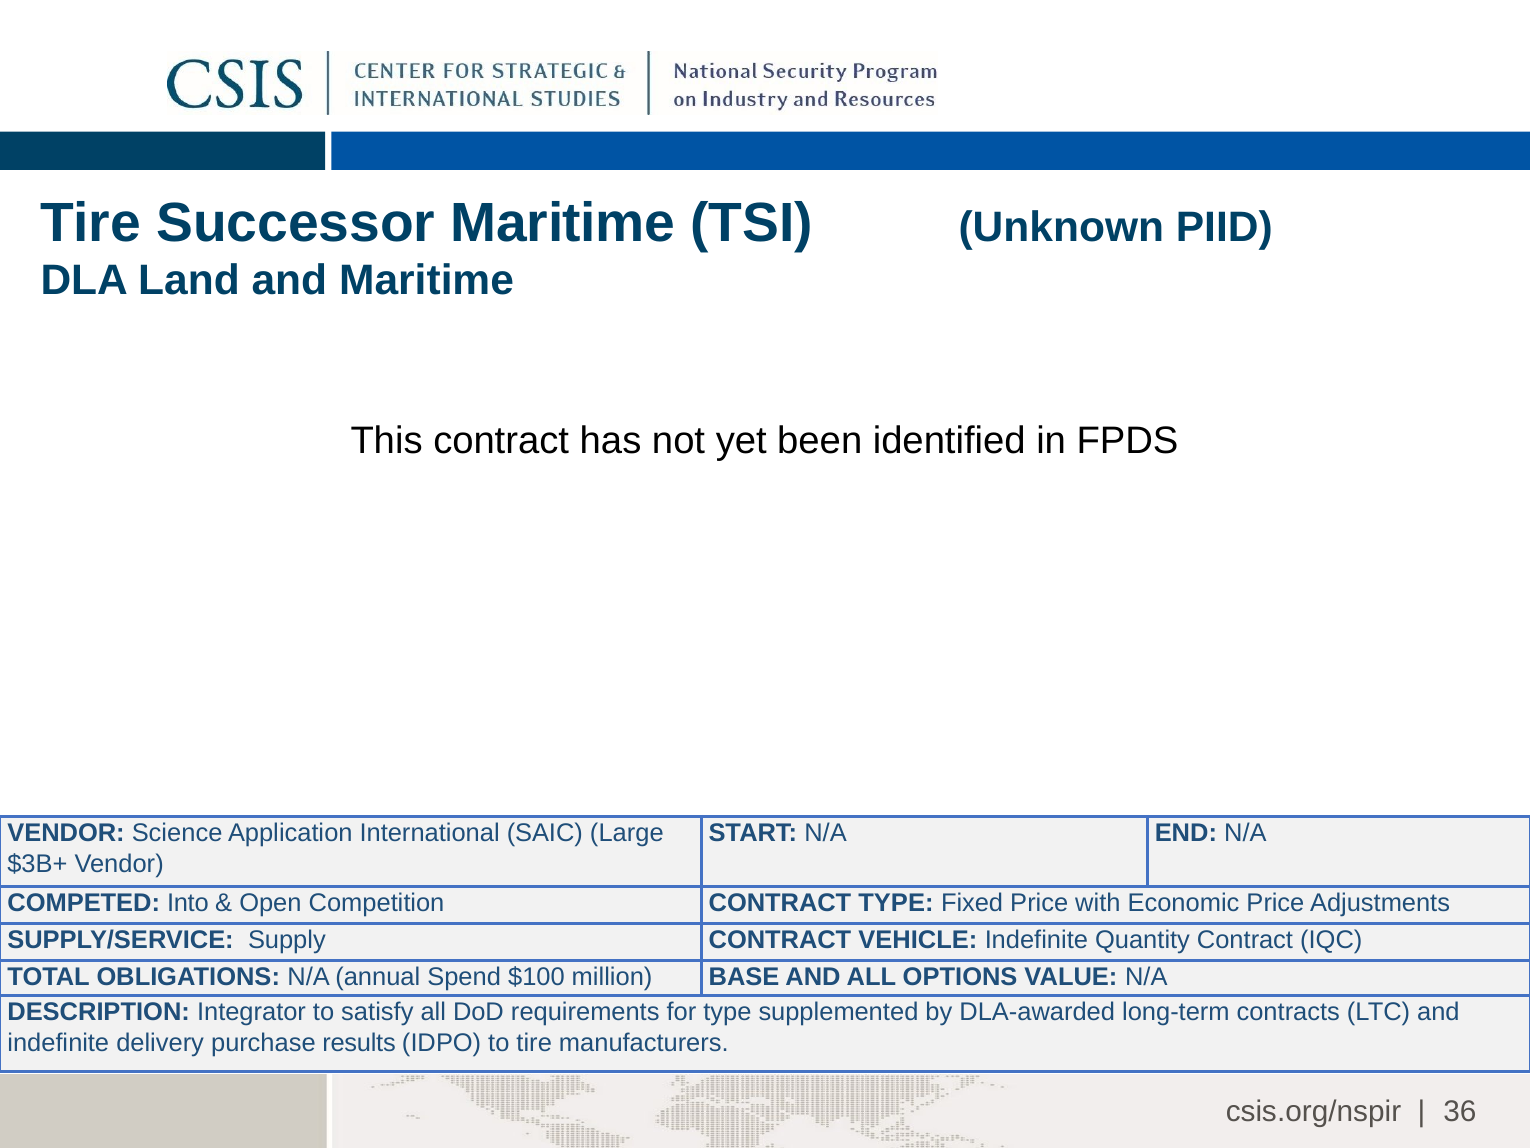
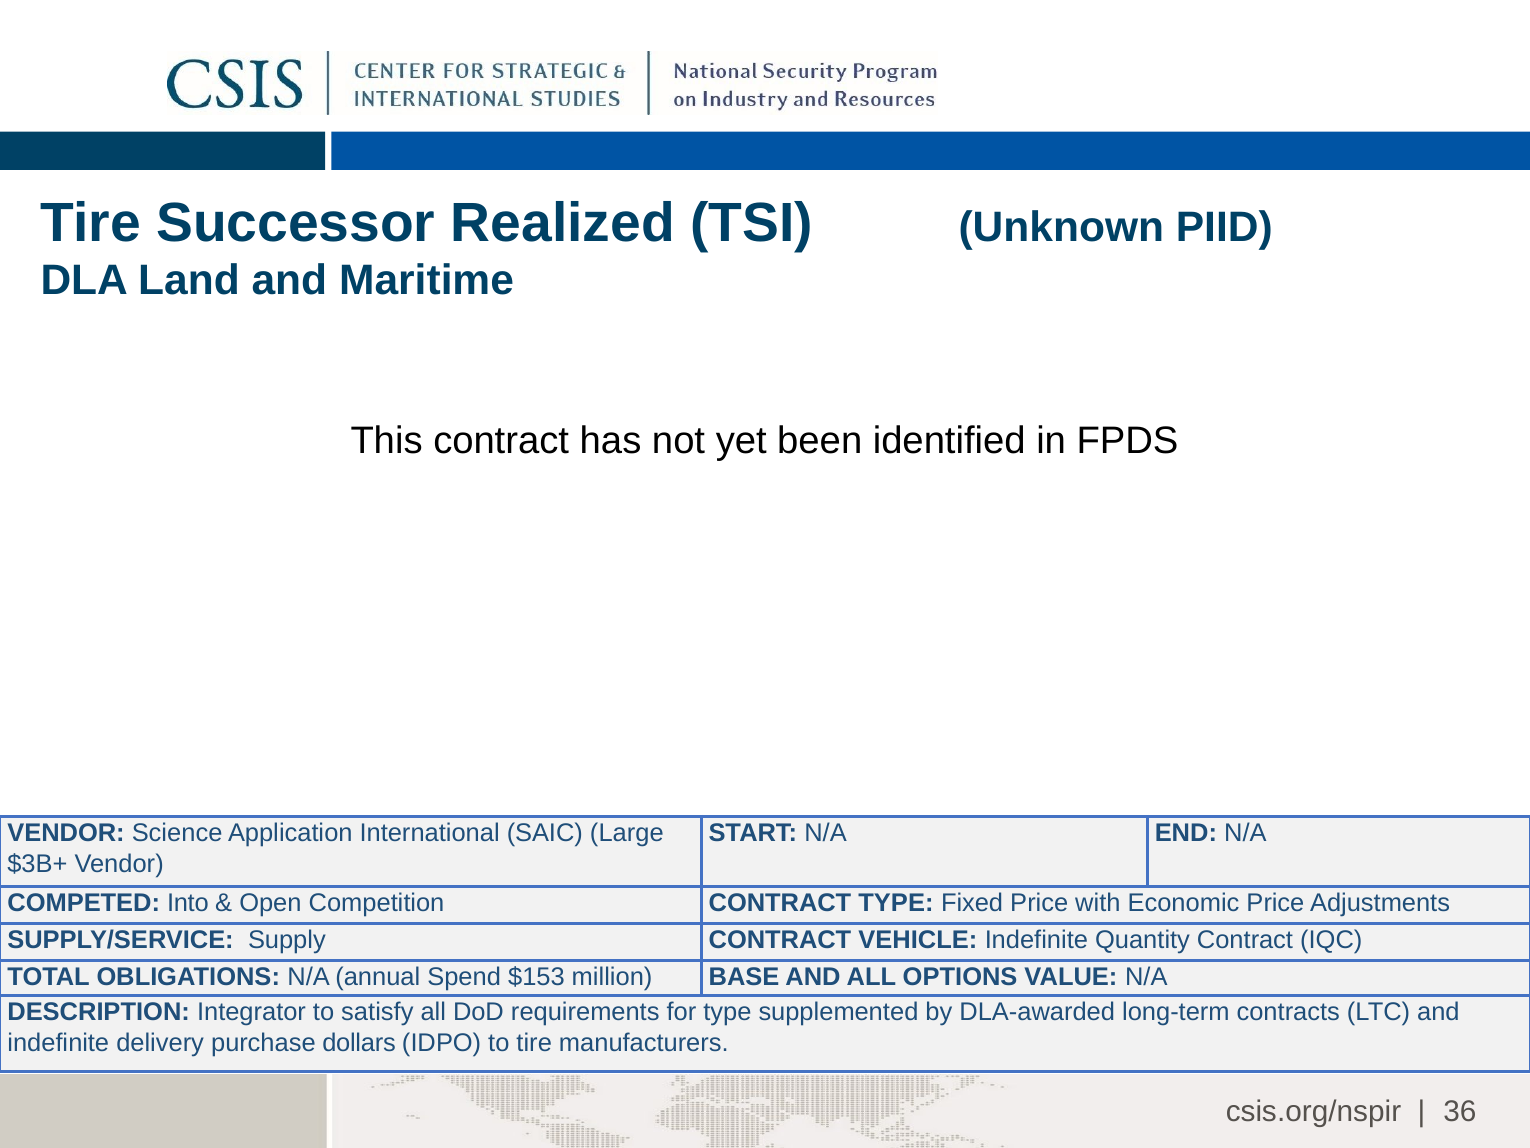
Successor Maritime: Maritime -> Realized (563, 223)
$100: $100 -> $153 (536, 977)
results: results -> dollars (359, 1042)
